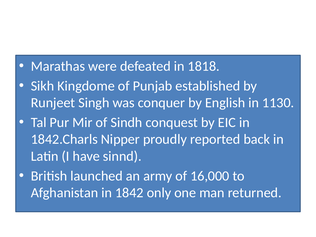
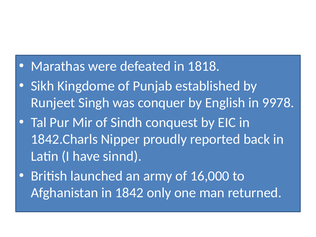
1130: 1130 -> 9978 (278, 103)
